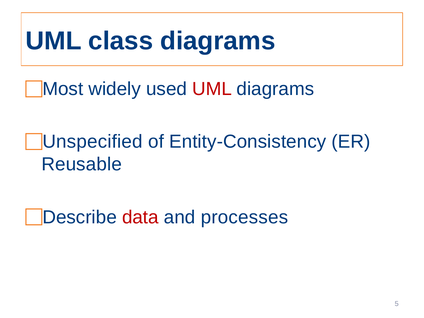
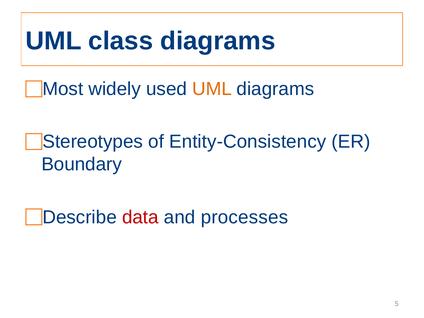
UML colour: red -> orange (212, 89)
Unspecified: Unspecified -> Stereotypes (93, 142)
Reusable: Reusable -> Boundary (82, 164)
